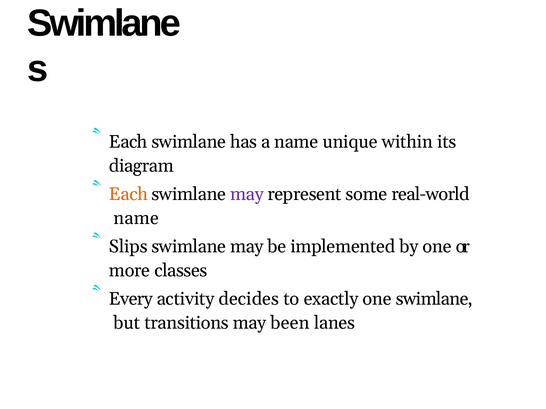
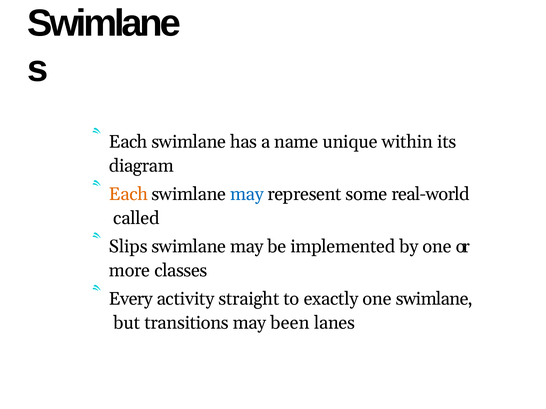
may colour: purple -> blue (247, 195)
name: name -> called (136, 219)
decides: decides -> straight (249, 299)
